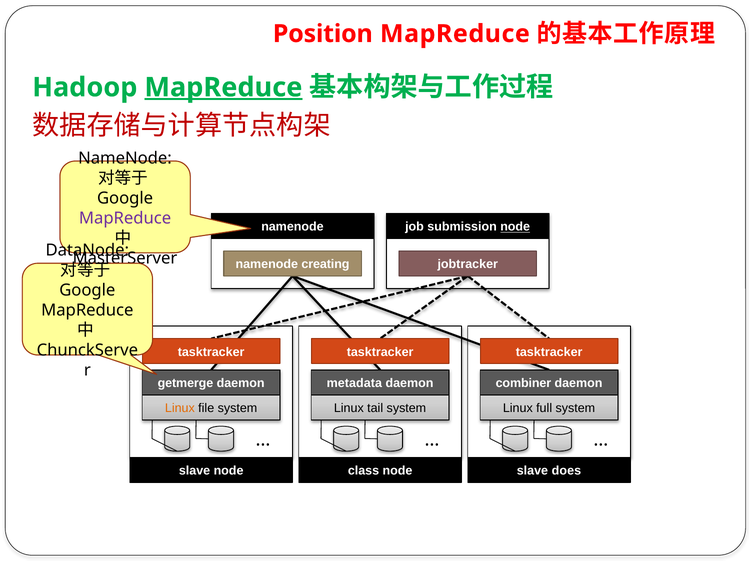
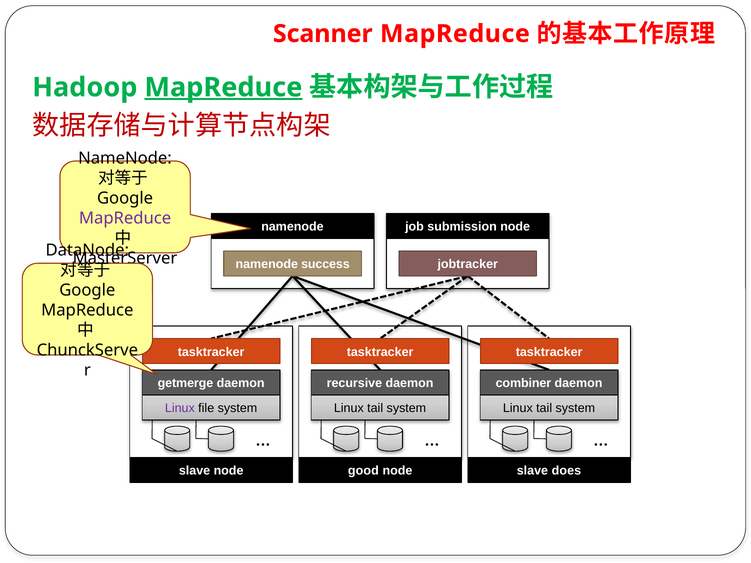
Position: Position -> Scanner (323, 34)
node underline: present -> none (515, 227)
creating: creating -> success (325, 264)
metadata: metadata -> recursive (354, 383)
Linux colour: orange -> purple (180, 408)
full: full -> tail (544, 408)
class: class -> good (363, 471)
